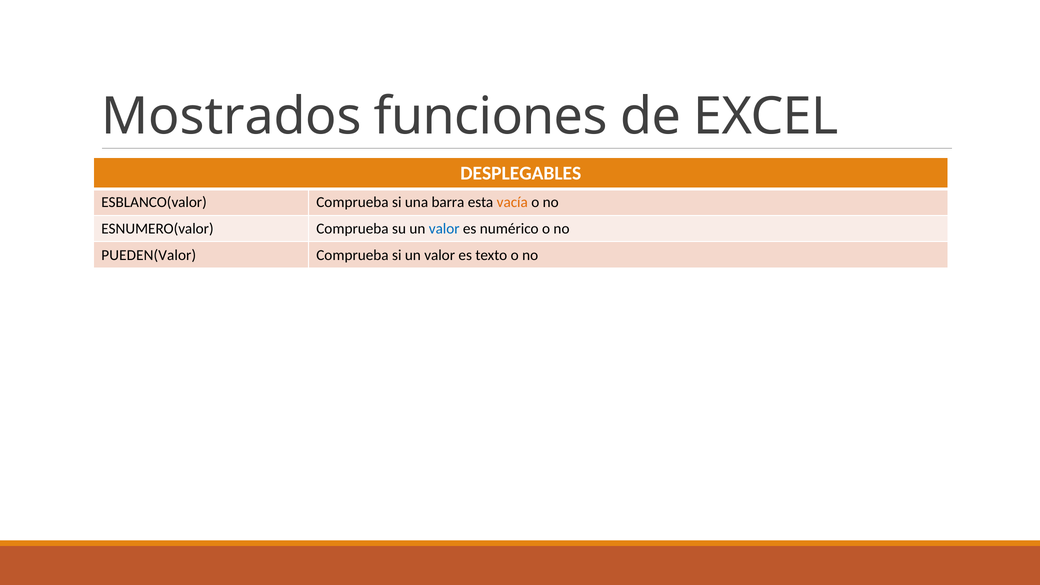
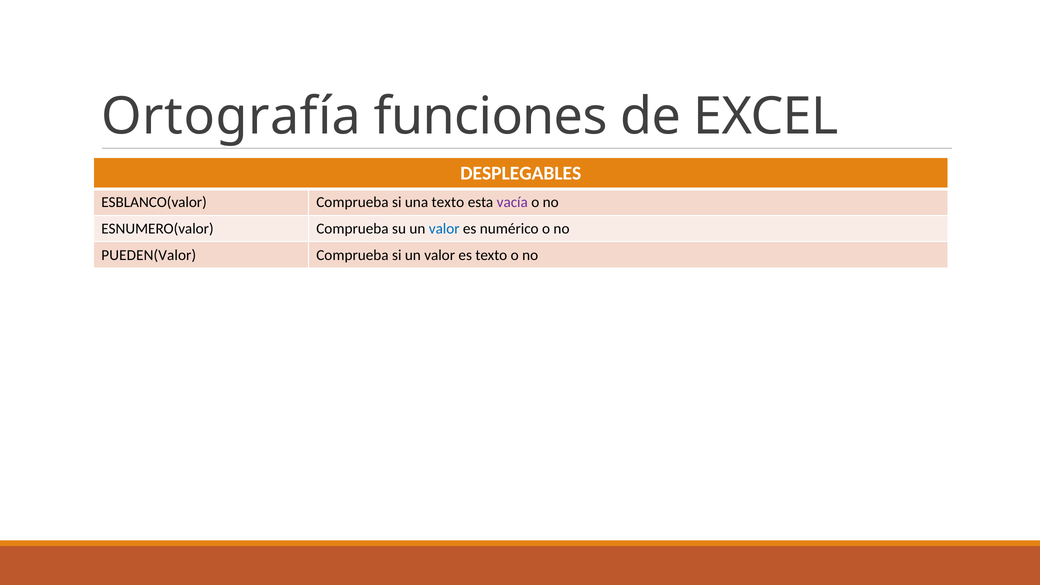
Mostrados: Mostrados -> Ortografía (231, 117)
una barra: barra -> texto (448, 202)
vacía colour: orange -> purple (512, 202)
